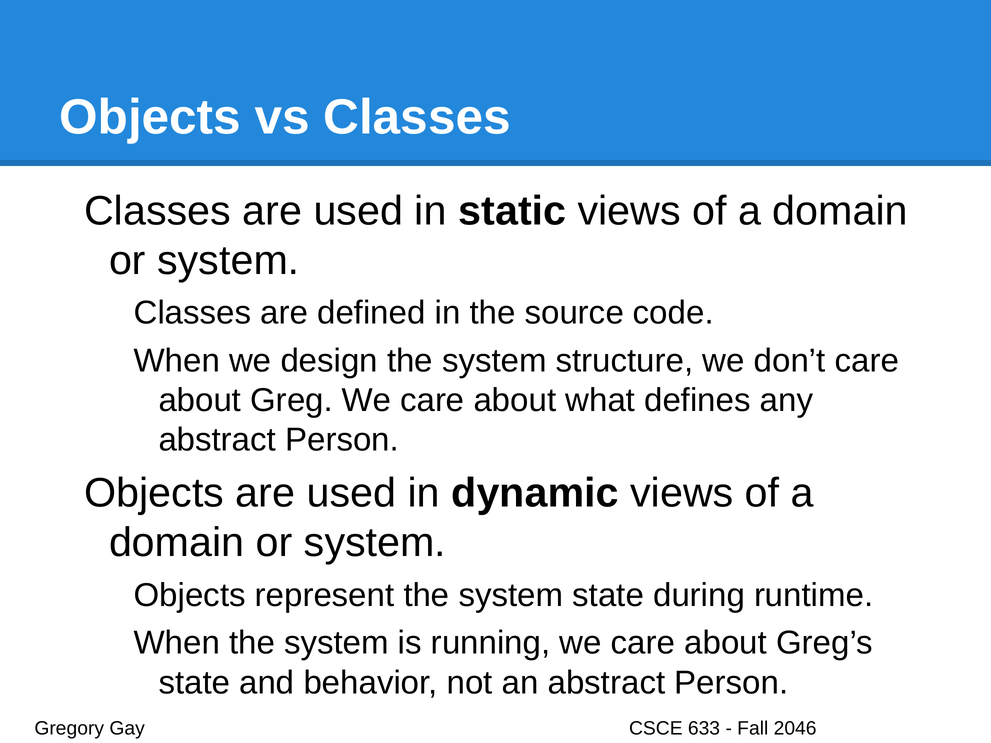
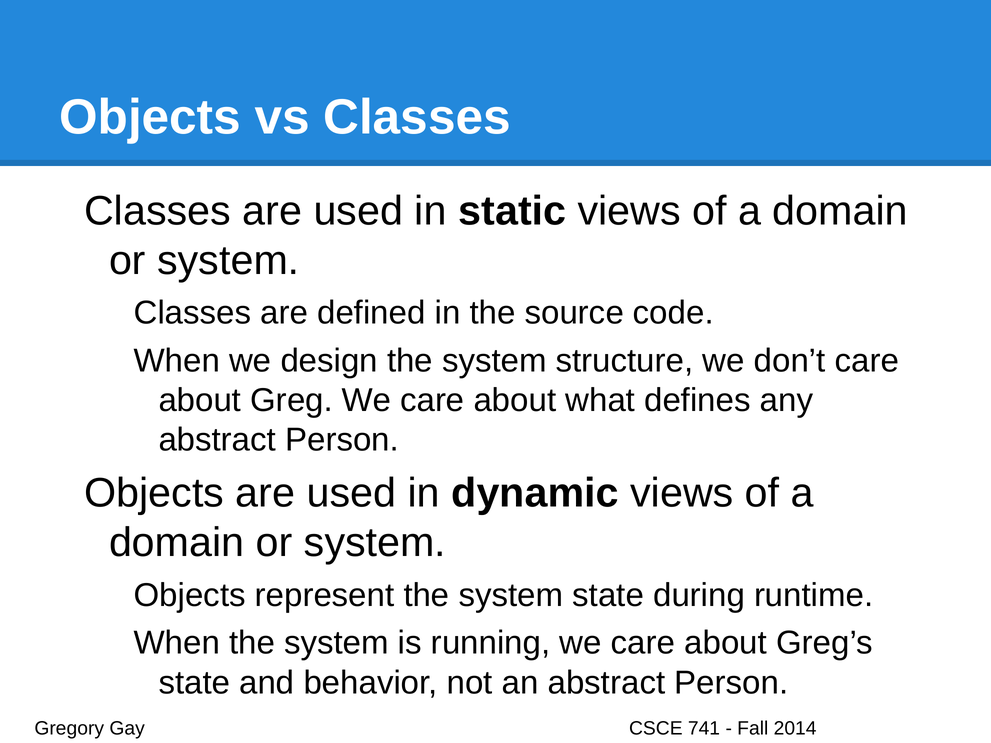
633: 633 -> 741 (704, 729)
2046: 2046 -> 2014 (795, 729)
